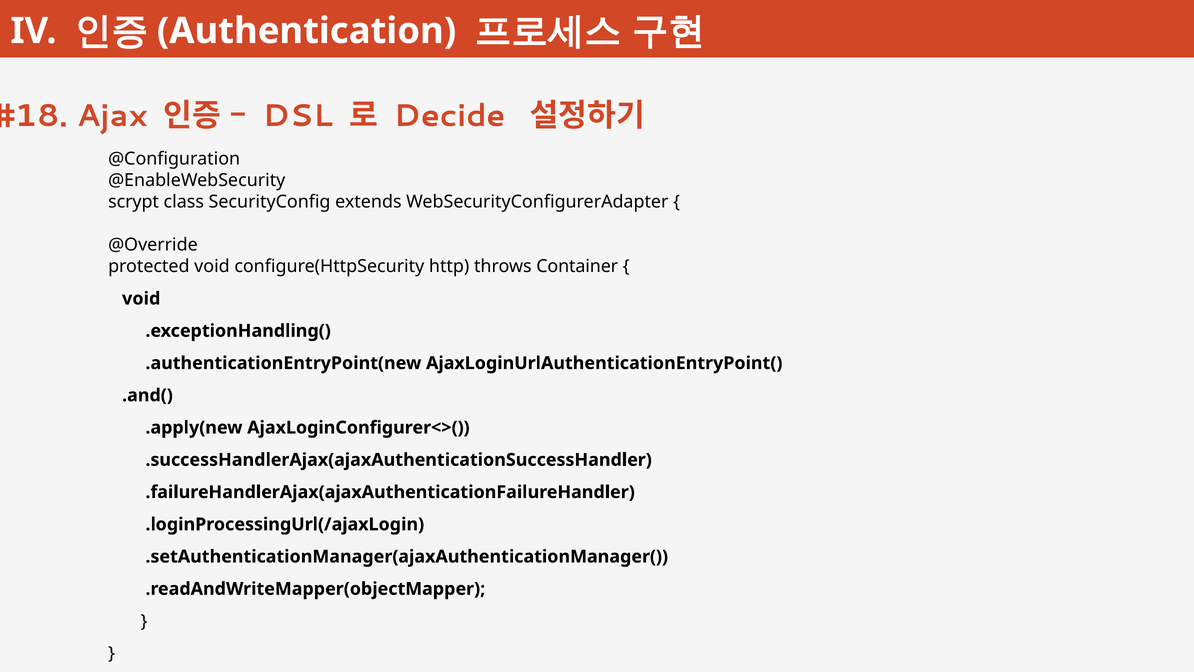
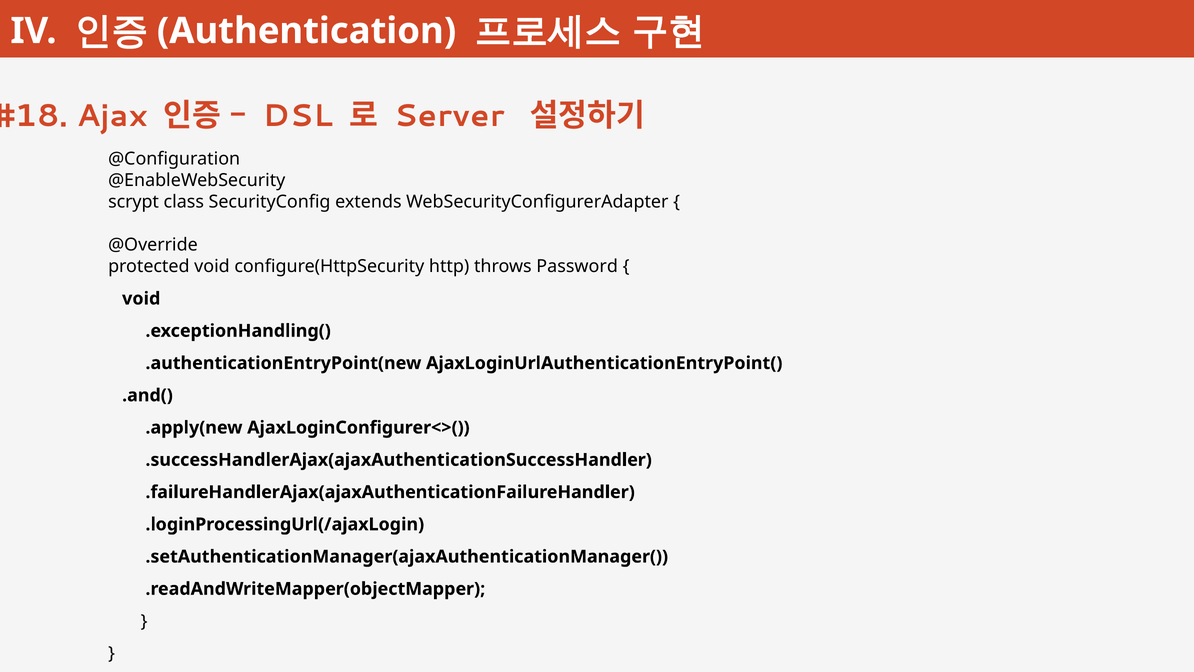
Decide: Decide -> Server (449, 116)
Container: Container -> Password (577, 266)
